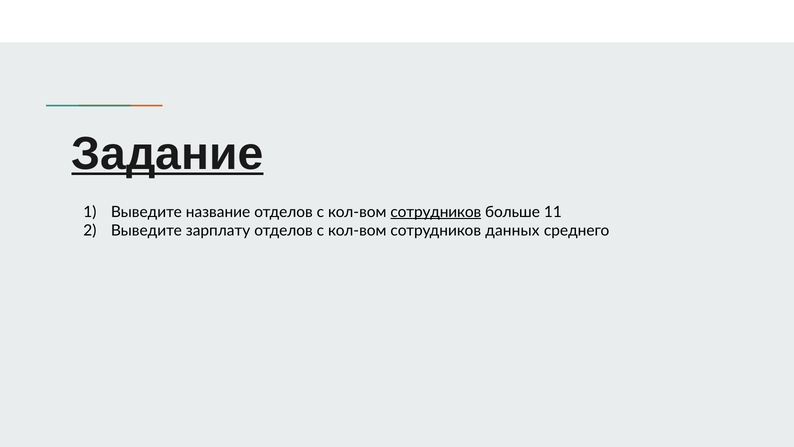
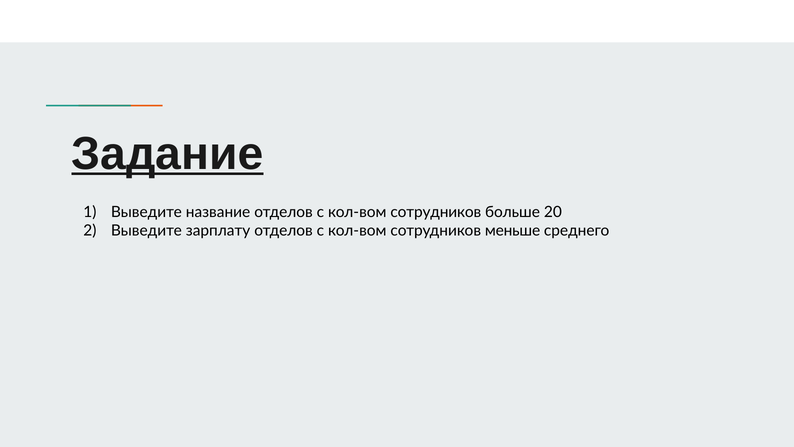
сотрудников underline: present -> none (436, 212)
11: 11 -> 20 (553, 212)
данных: данных -> меньше (513, 230)
